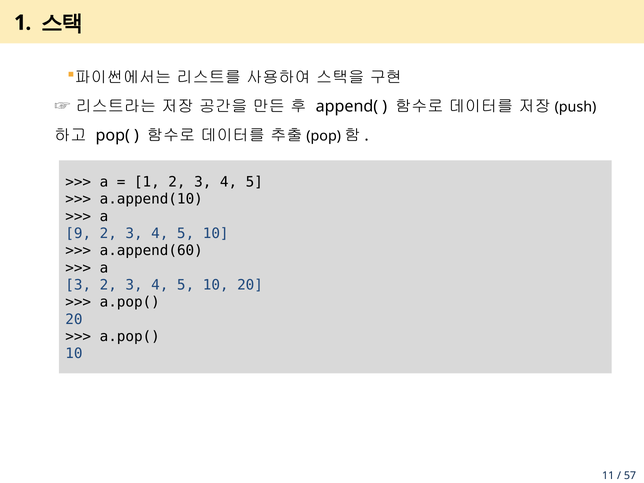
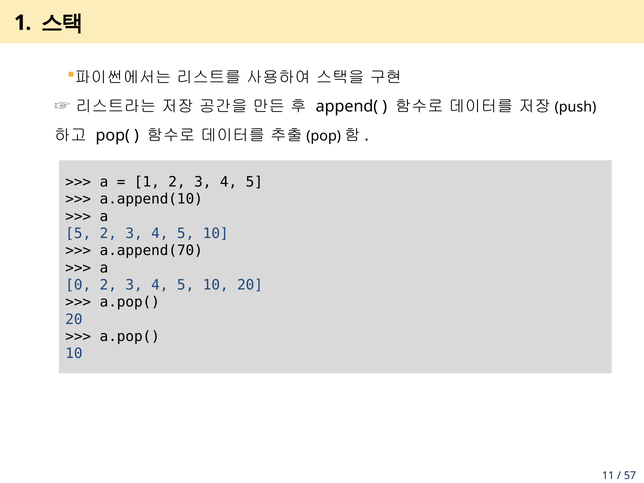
9: 9 -> 5 (78, 234)
a.append(60: a.append(60 -> a.append(70 (151, 251)
3: 3 -> 0 (78, 285)
